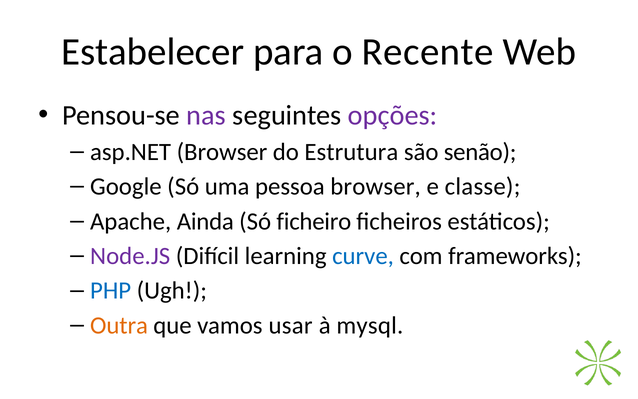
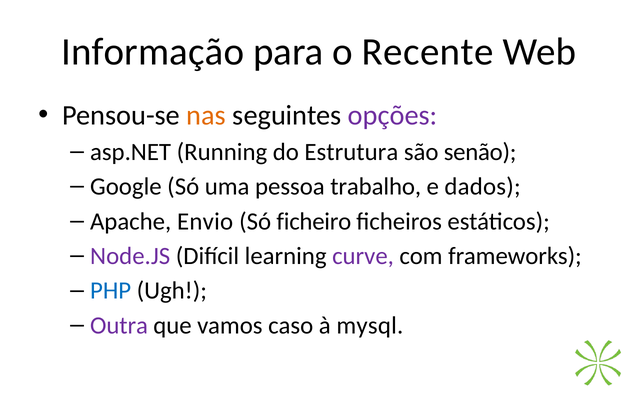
Estabelecer: Estabelecer -> Informação (153, 52)
nas colour: purple -> orange (206, 115)
asp.NET Browser: Browser -> Running (222, 152)
pessoa browser: browser -> trabalho (376, 187)
classe: classe -> dados (483, 187)
Ainda: Ainda -> Envio (205, 221)
curve colour: blue -> purple (363, 256)
Outra colour: orange -> purple (119, 325)
usar: usar -> caso (291, 325)
